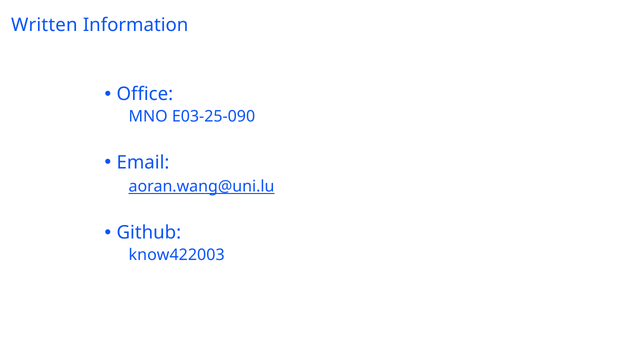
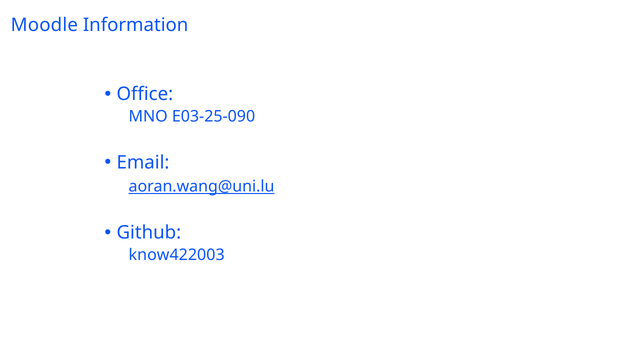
Written: Written -> Moodle (44, 25)
